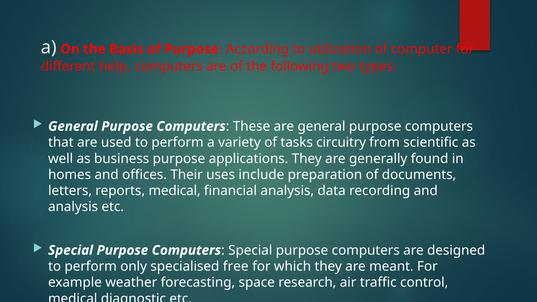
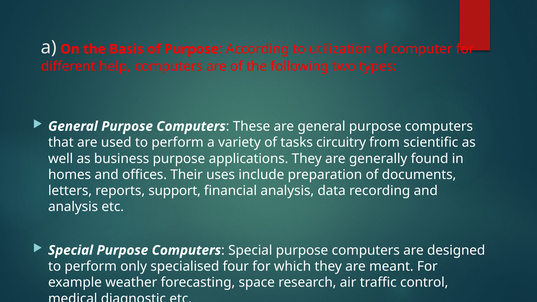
reports medical: medical -> support (175, 191)
free: free -> four (236, 266)
